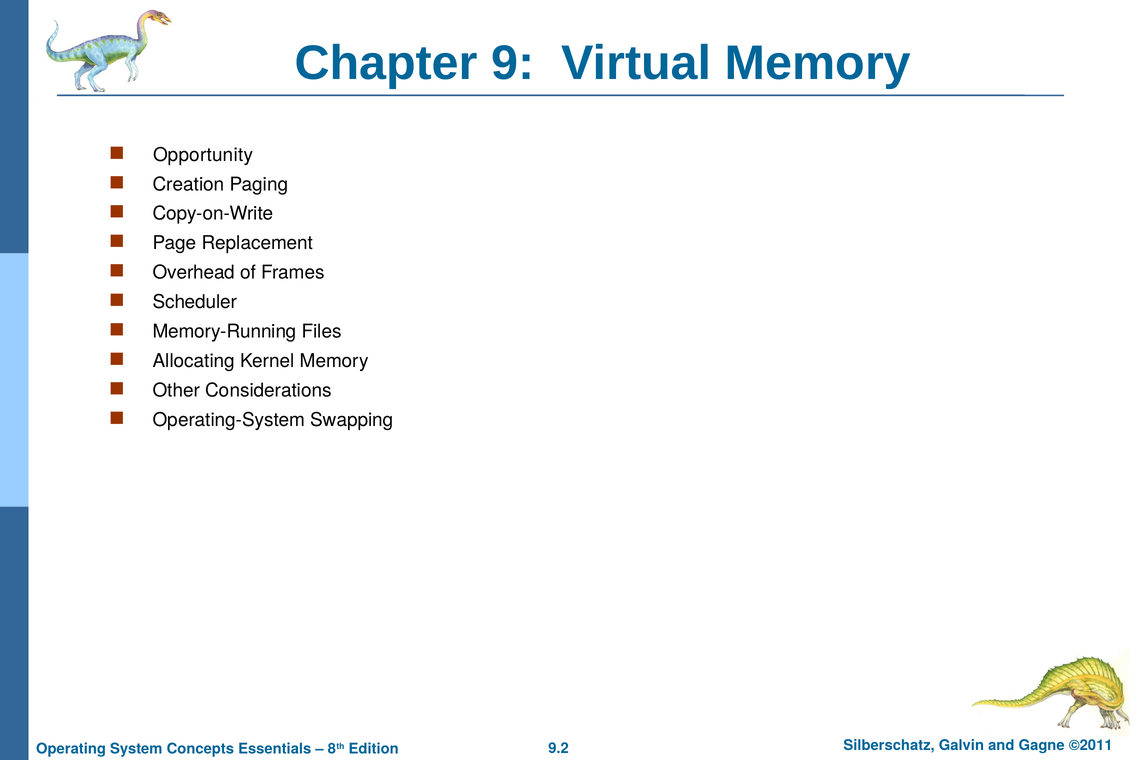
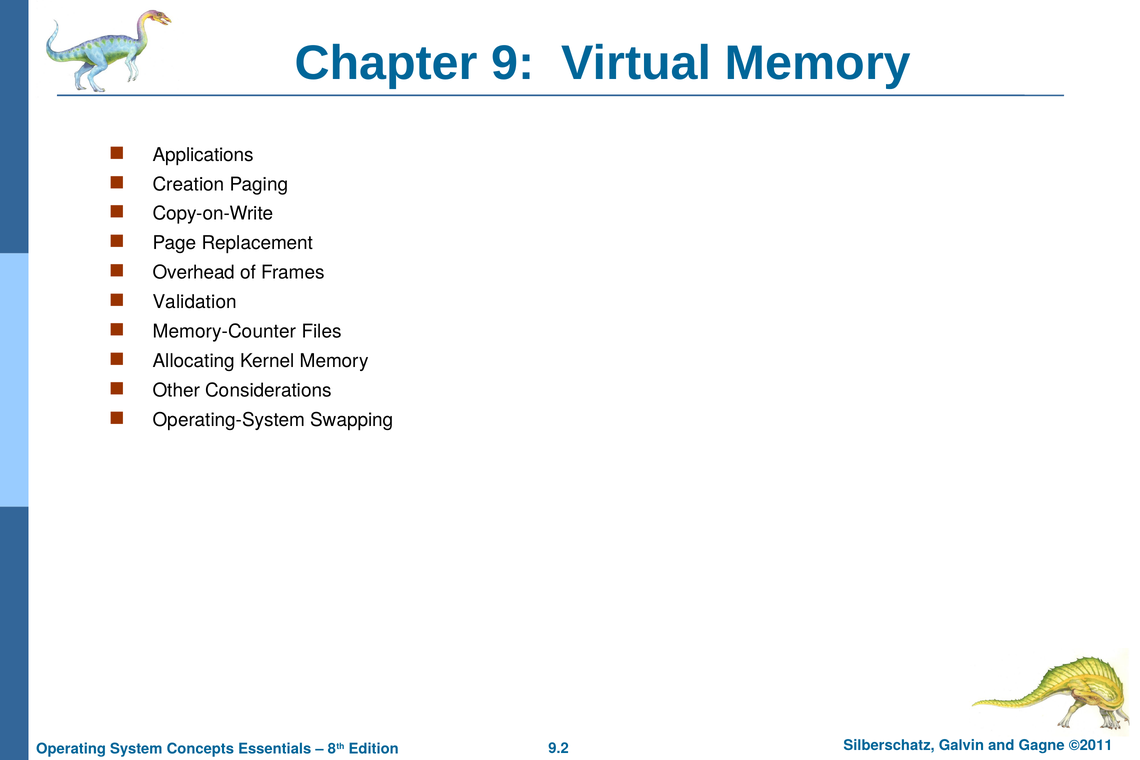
Opportunity: Opportunity -> Applications (203, 155)
Scheduler: Scheduler -> Validation (195, 302)
Memory-Running: Memory-Running -> Memory-Counter (224, 331)
